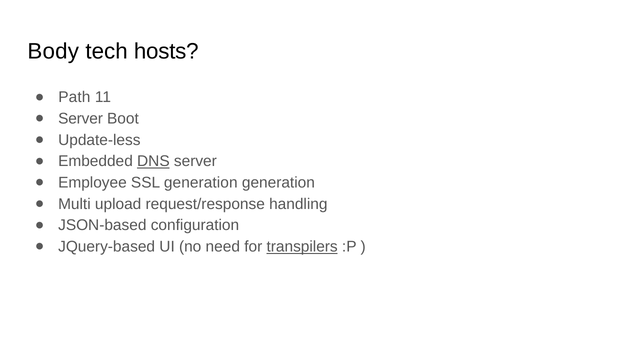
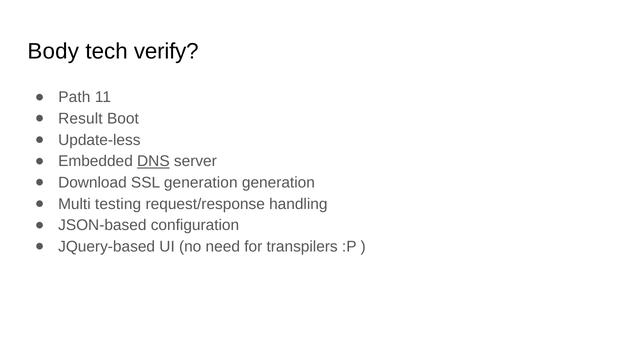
hosts: hosts -> verify (166, 51)
Server: Server -> Result (80, 119)
Employee: Employee -> Download (92, 182)
upload: upload -> testing (118, 204)
transpilers underline: present -> none (302, 246)
